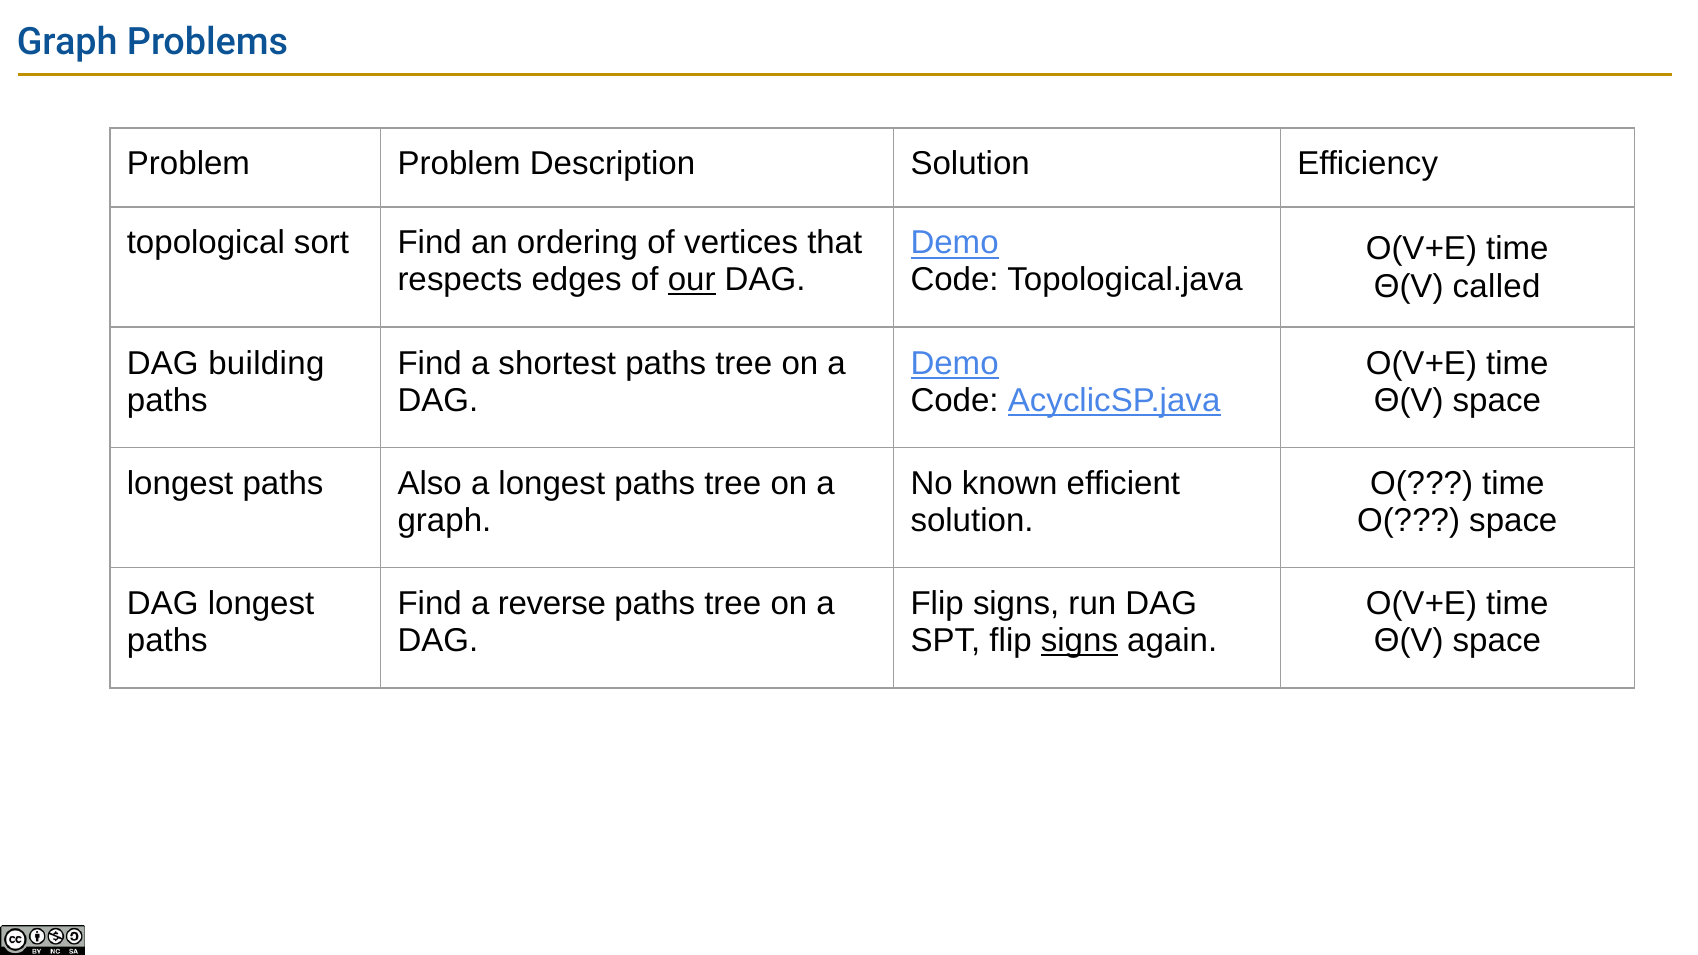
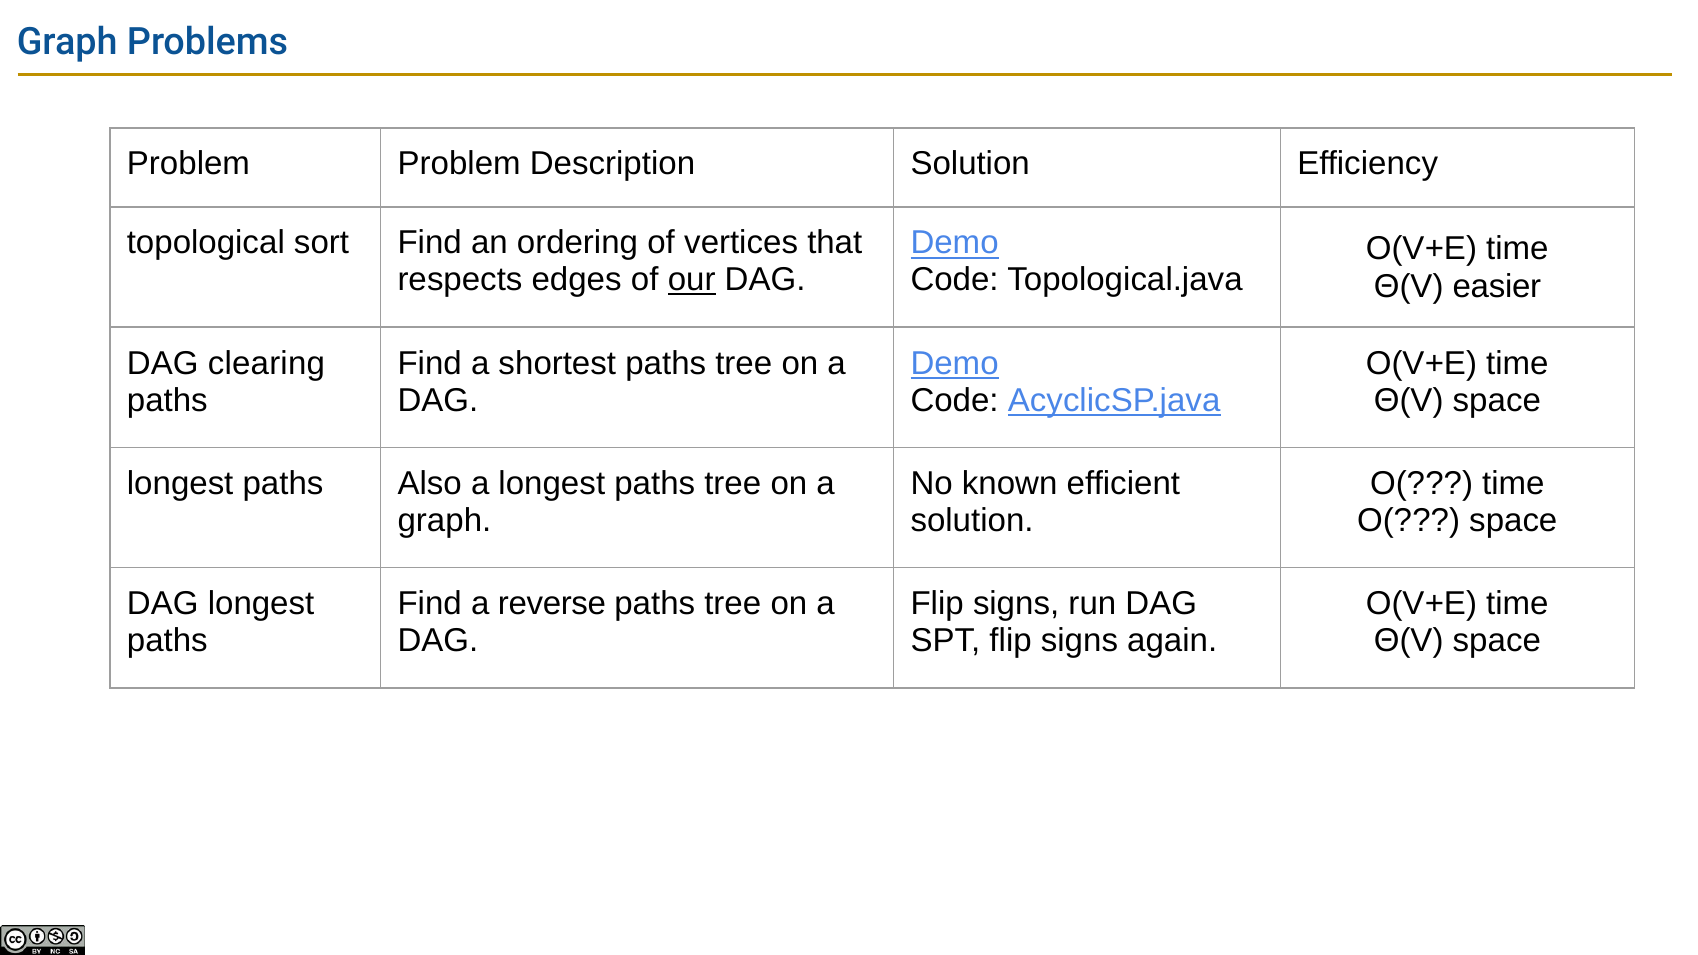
called: called -> easier (1497, 286)
building: building -> clearing (266, 363)
signs underline: present -> none (1079, 641)
